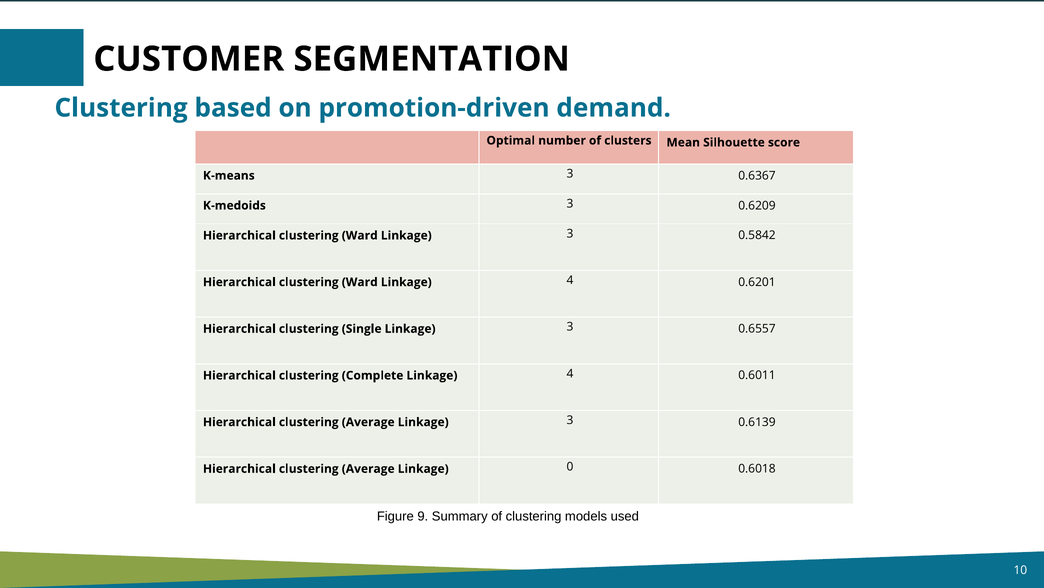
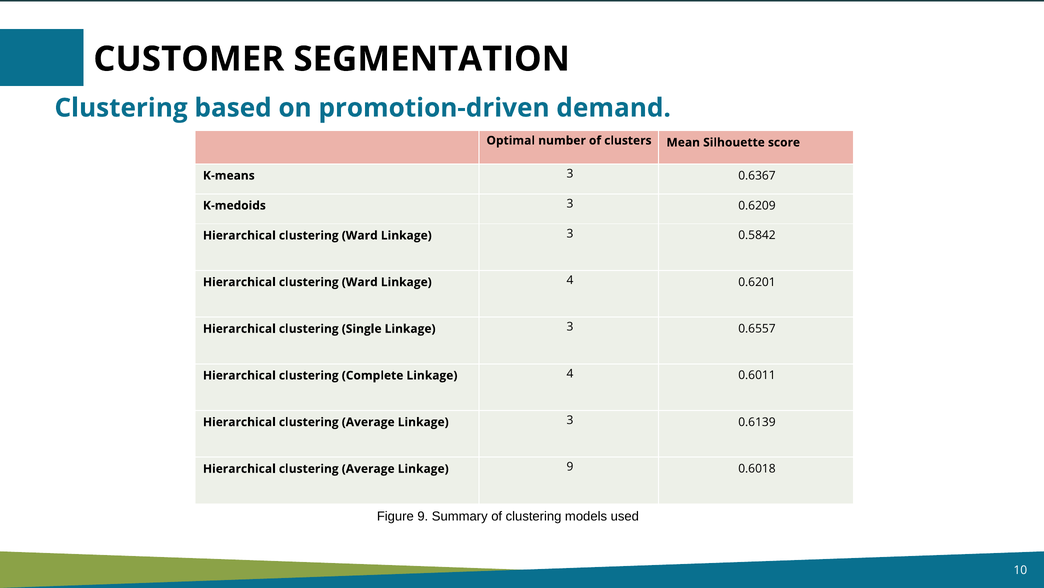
Linkage 0: 0 -> 9 (570, 466)
